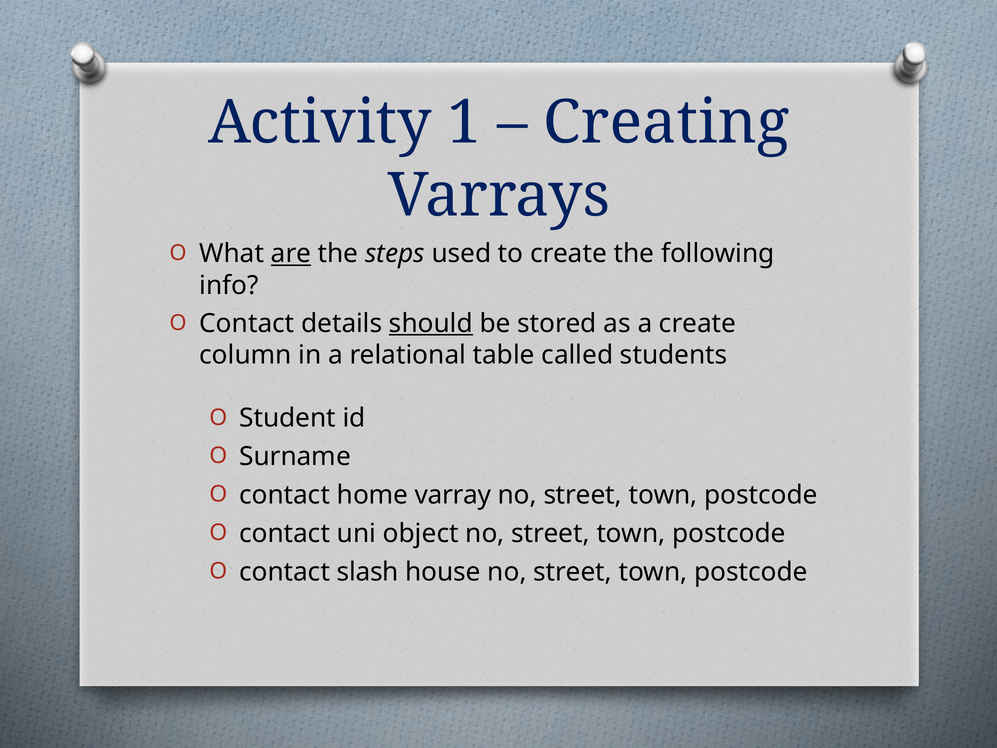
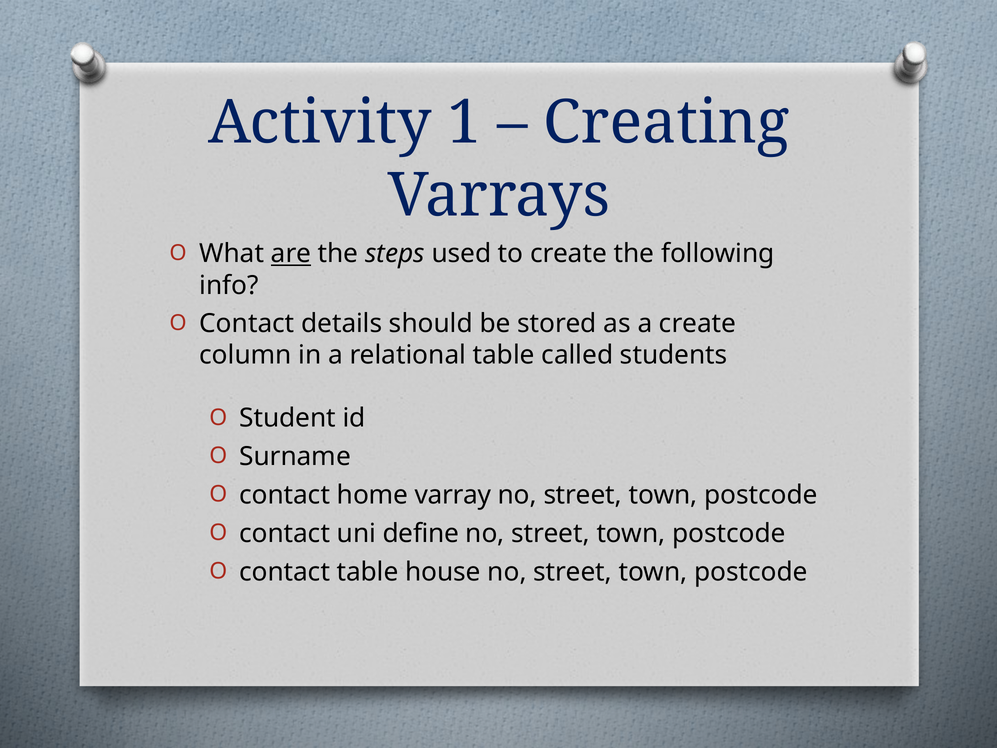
should underline: present -> none (431, 323)
object: object -> define (421, 533)
contact slash: slash -> table (368, 572)
